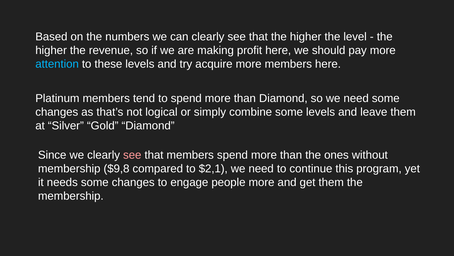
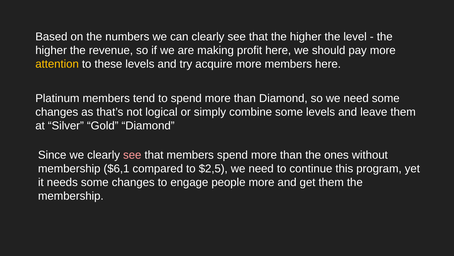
attention colour: light blue -> yellow (57, 64)
$9,8: $9,8 -> $6,1 (116, 168)
$2,1: $2,1 -> $2,5 (213, 168)
